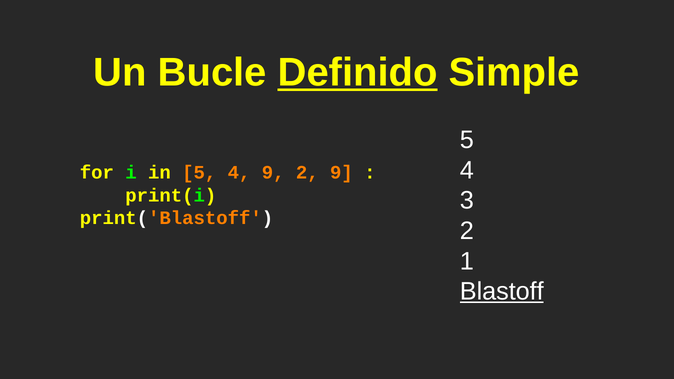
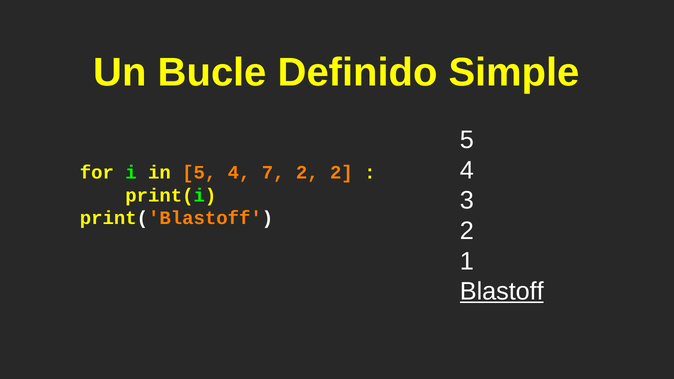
Definido underline: present -> none (358, 72)
4 9: 9 -> 7 (273, 173)
2 9: 9 -> 2 (341, 173)
